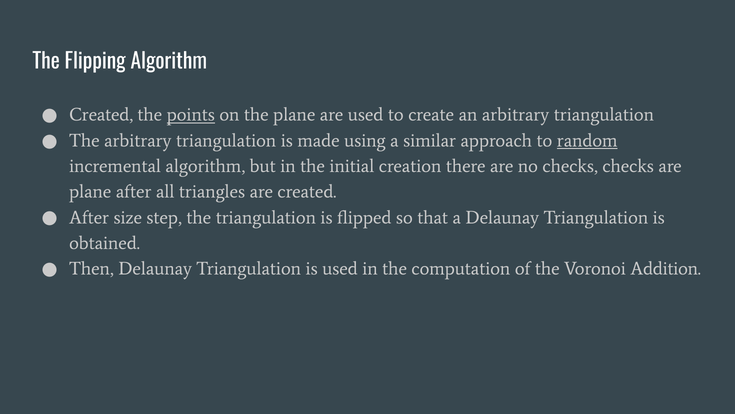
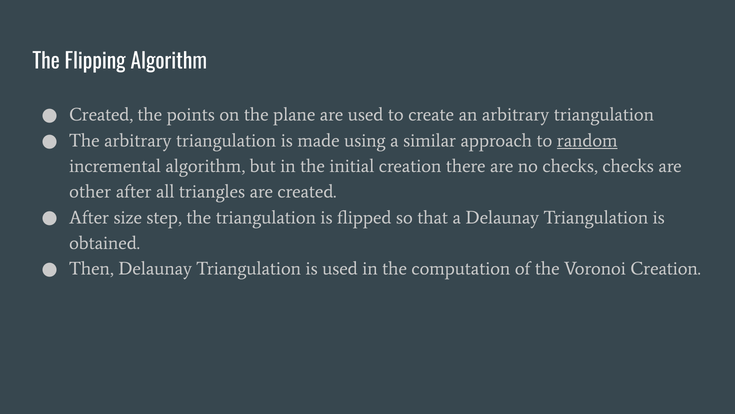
points underline: present -> none (191, 115)
plane: plane -> other (90, 192)
Voronoi Addition: Addition -> Creation (666, 268)
